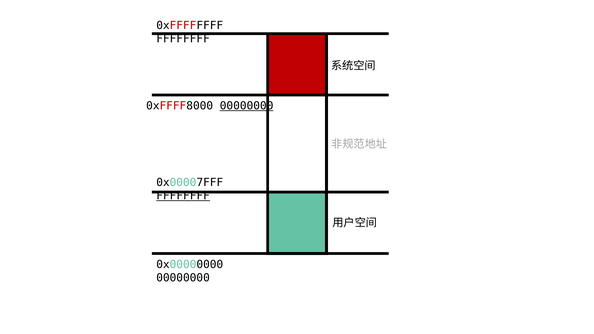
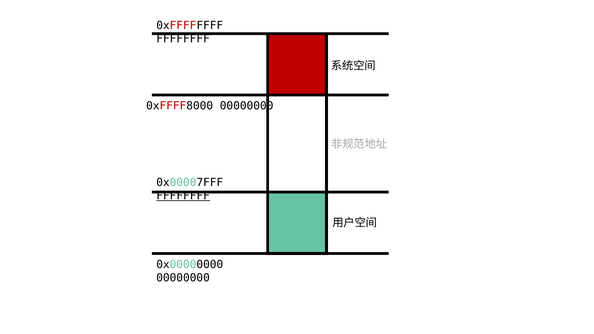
00000000 underline: present -> none (247, 106)
